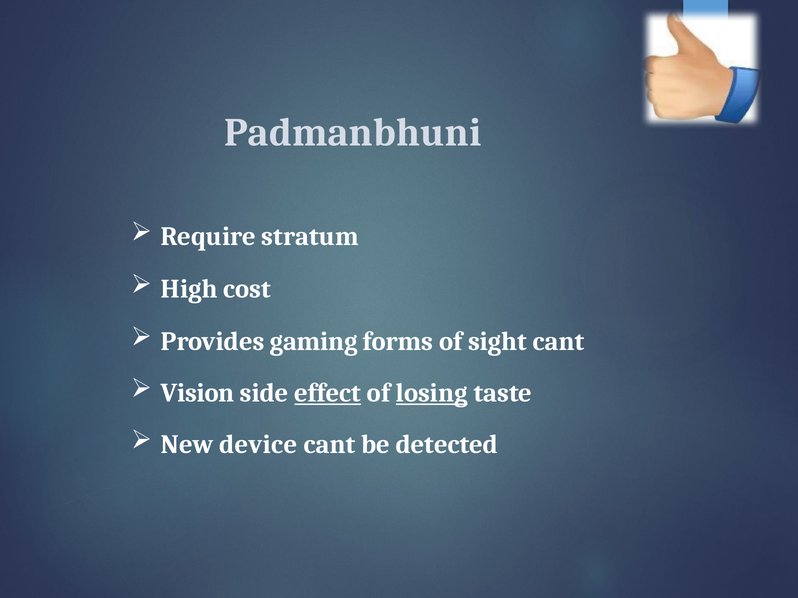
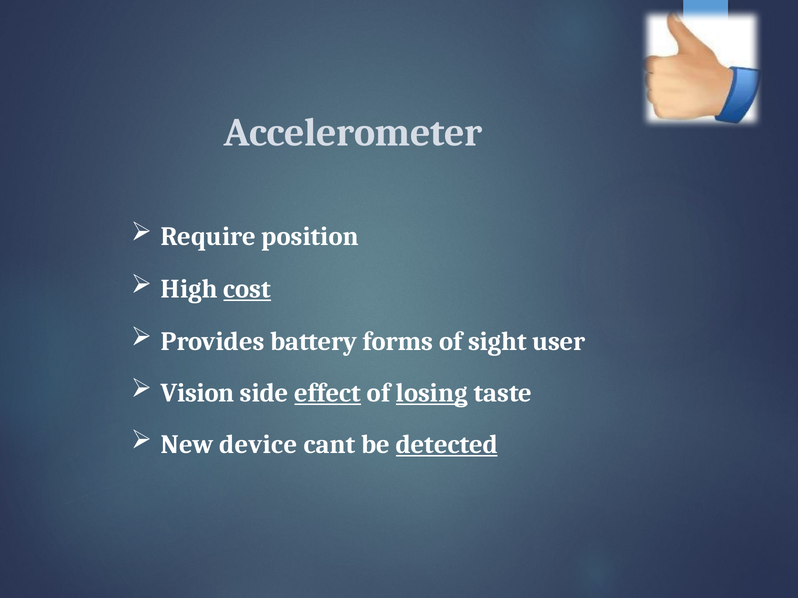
Padmanbhuni: Padmanbhuni -> Accelerometer (353, 133)
stratum: stratum -> position (310, 236)
cost underline: none -> present (247, 289)
gaming: gaming -> battery (314, 342)
sight cant: cant -> user (559, 342)
detected underline: none -> present (447, 445)
